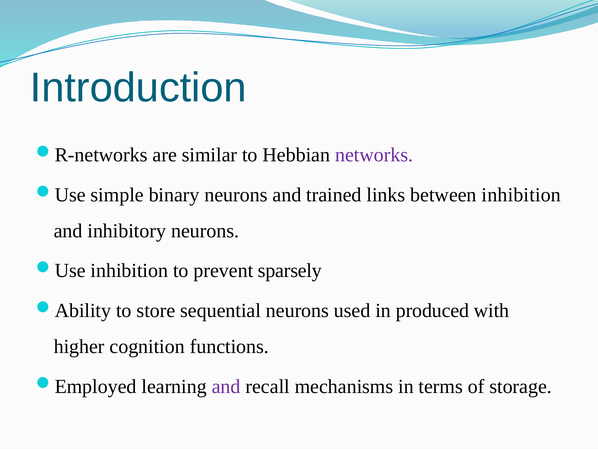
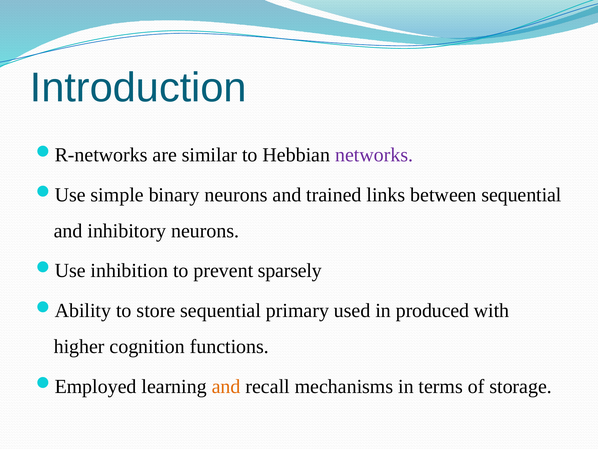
between inhibition: inhibition -> sequential (521, 195)
sequential neurons: neurons -> primary (297, 310)
and colour: purple -> orange (226, 386)
